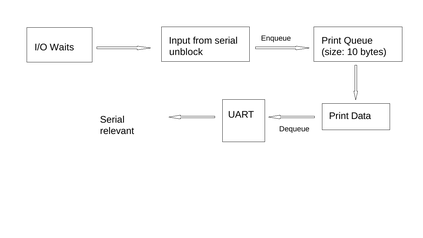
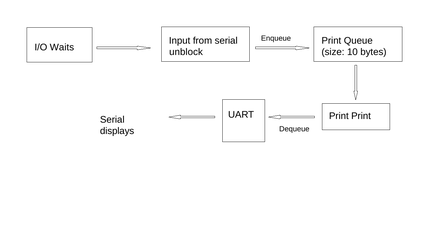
Print Data: Data -> Print (361, 116)
relevant: relevant -> displays (117, 131)
